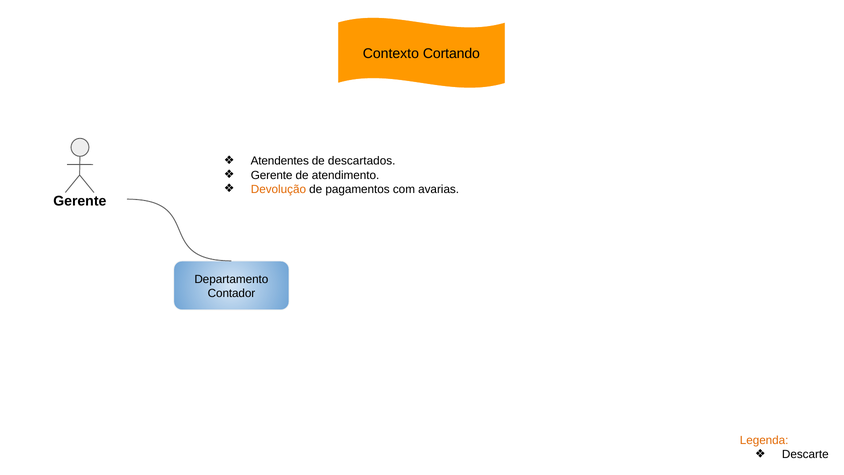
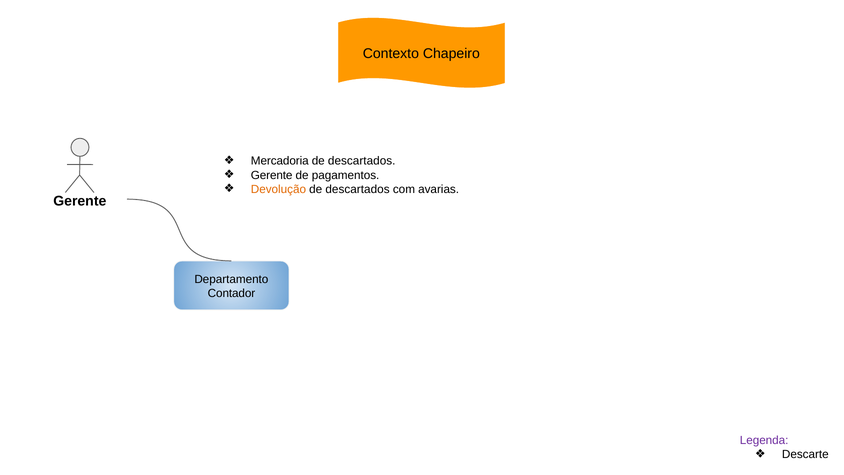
Cortando: Cortando -> Chapeiro (451, 54)
Atendentes: Atendentes -> Mercadoria (280, 161)
atendimento: atendimento -> pagamentos (346, 175)
pagamentos: pagamentos -> descartados (358, 189)
Legenda colour: orange -> purple (764, 440)
